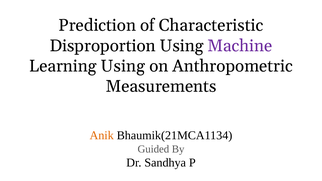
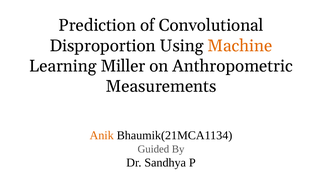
Characteristic: Characteristic -> Convolutional (211, 25)
Machine colour: purple -> orange (240, 46)
Learning Using: Using -> Miller (123, 66)
